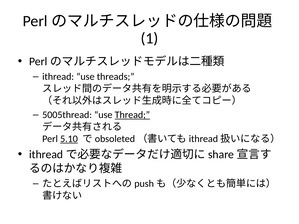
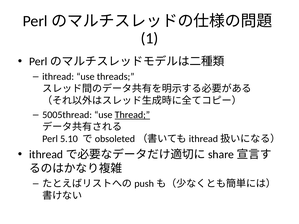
5.10 underline: present -> none (69, 139)
